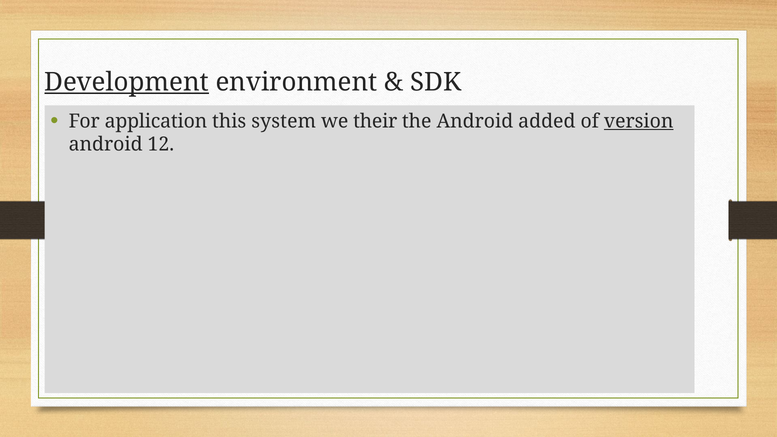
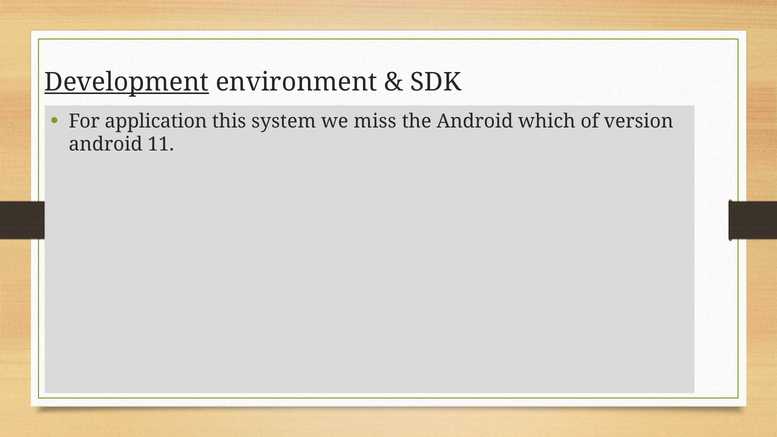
their: their -> miss (375, 121)
added: added -> which (547, 121)
version underline: present -> none (639, 121)
12: 12 -> 11 (161, 145)
